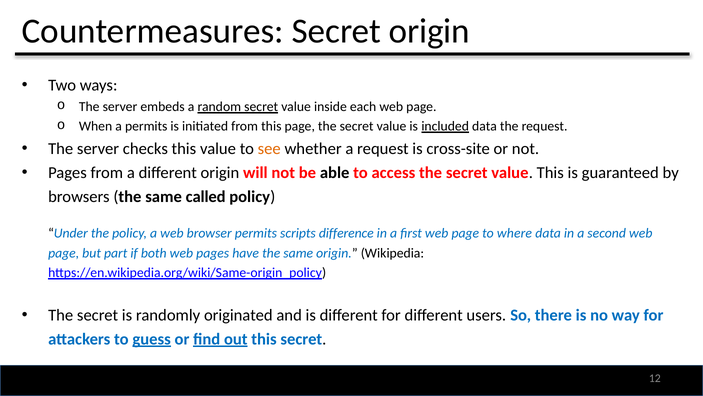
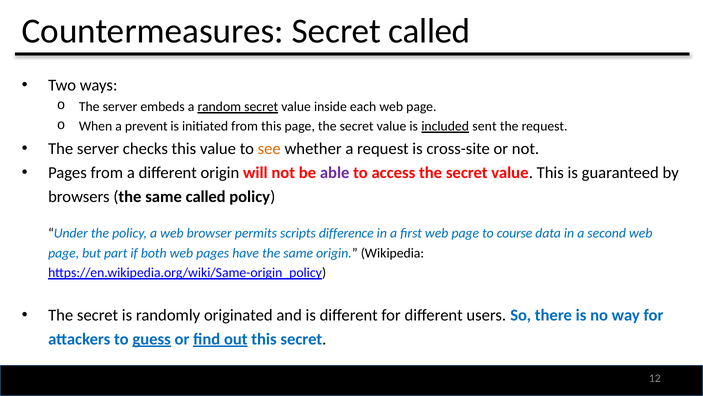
Secret origin: origin -> called (429, 31)
a permits: permits -> prevent (146, 126)
included data: data -> sent (484, 126)
able colour: black -> purple (335, 173)
where: where -> course (515, 233)
